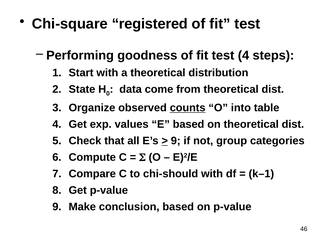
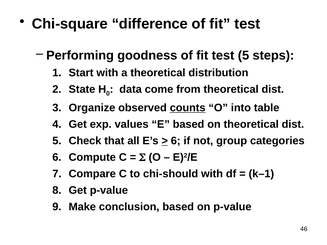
registered: registered -> difference (150, 24)
test 4: 4 -> 5 (243, 55)
9: 9 -> 6 (176, 141)
